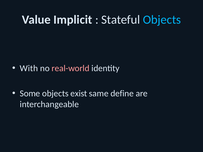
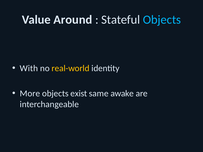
Implicit: Implicit -> Around (73, 20)
real-world colour: pink -> yellow (71, 68)
Some: Some -> More (30, 94)
define: define -> awake (122, 94)
